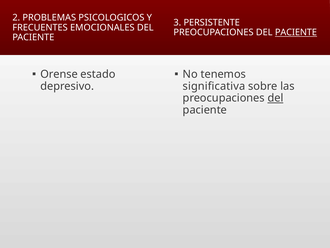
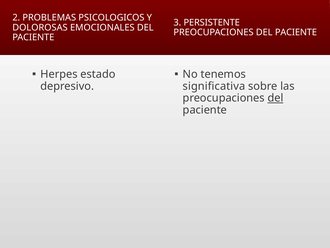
FRECUENTES: FRECUENTES -> DOLOROSAS (40, 27)
PACIENTE underline: present -> none (296, 32)
Orense: Orense -> Herpes (59, 74)
